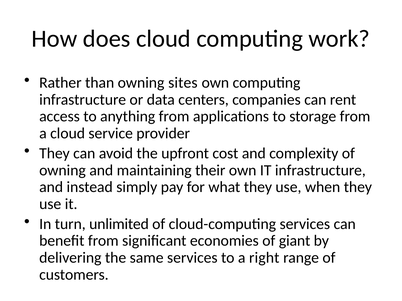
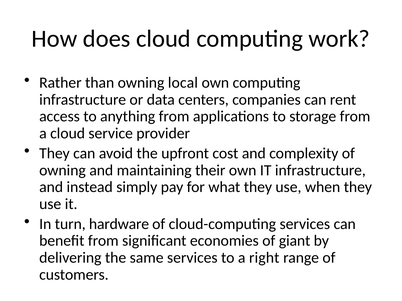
sites: sites -> local (183, 83)
unlimited: unlimited -> hardware (119, 224)
